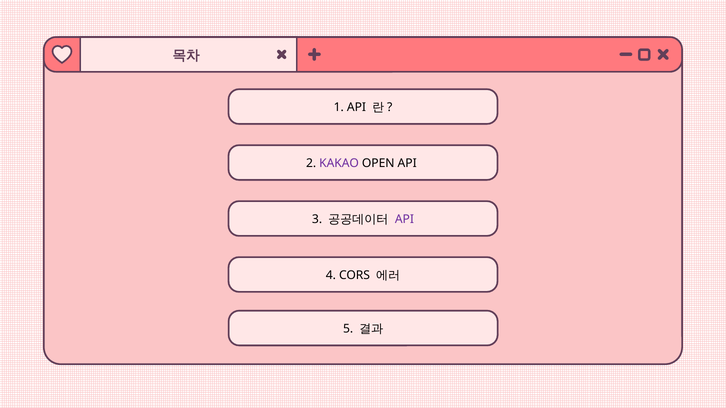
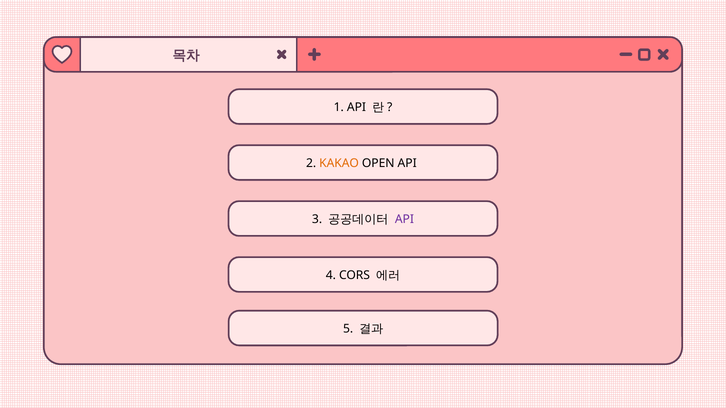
KAKAO colour: purple -> orange (339, 163)
